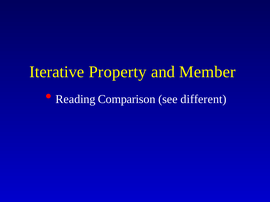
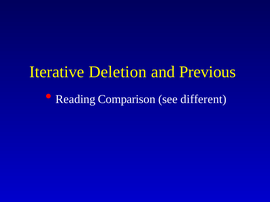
Property: Property -> Deletion (118, 72)
Member: Member -> Previous (207, 72)
